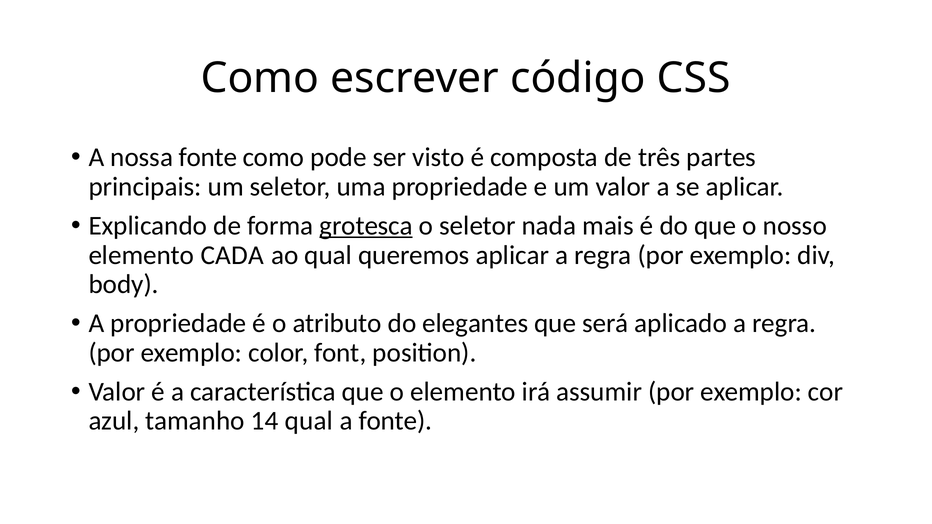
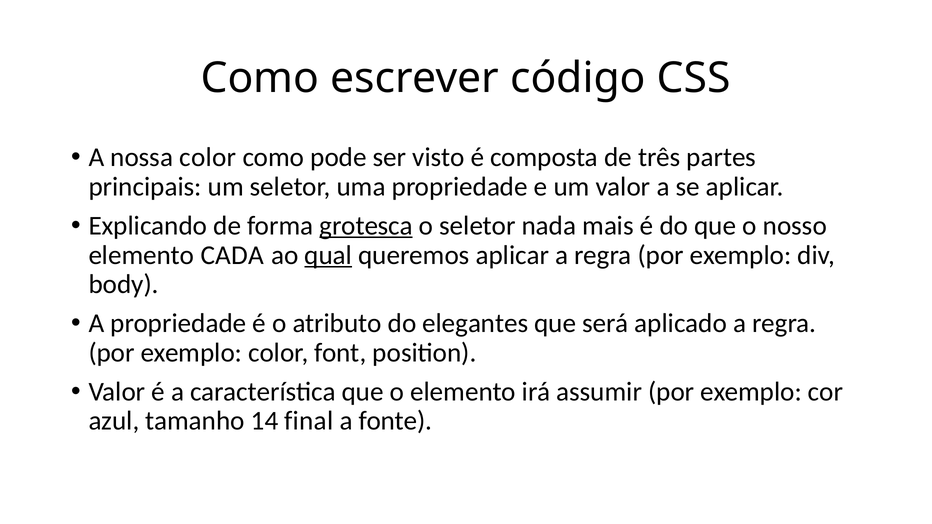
nossa fonte: fonte -> color (208, 158)
qual underline: none -> present (328, 255)
14 qual: qual -> final (309, 421)
